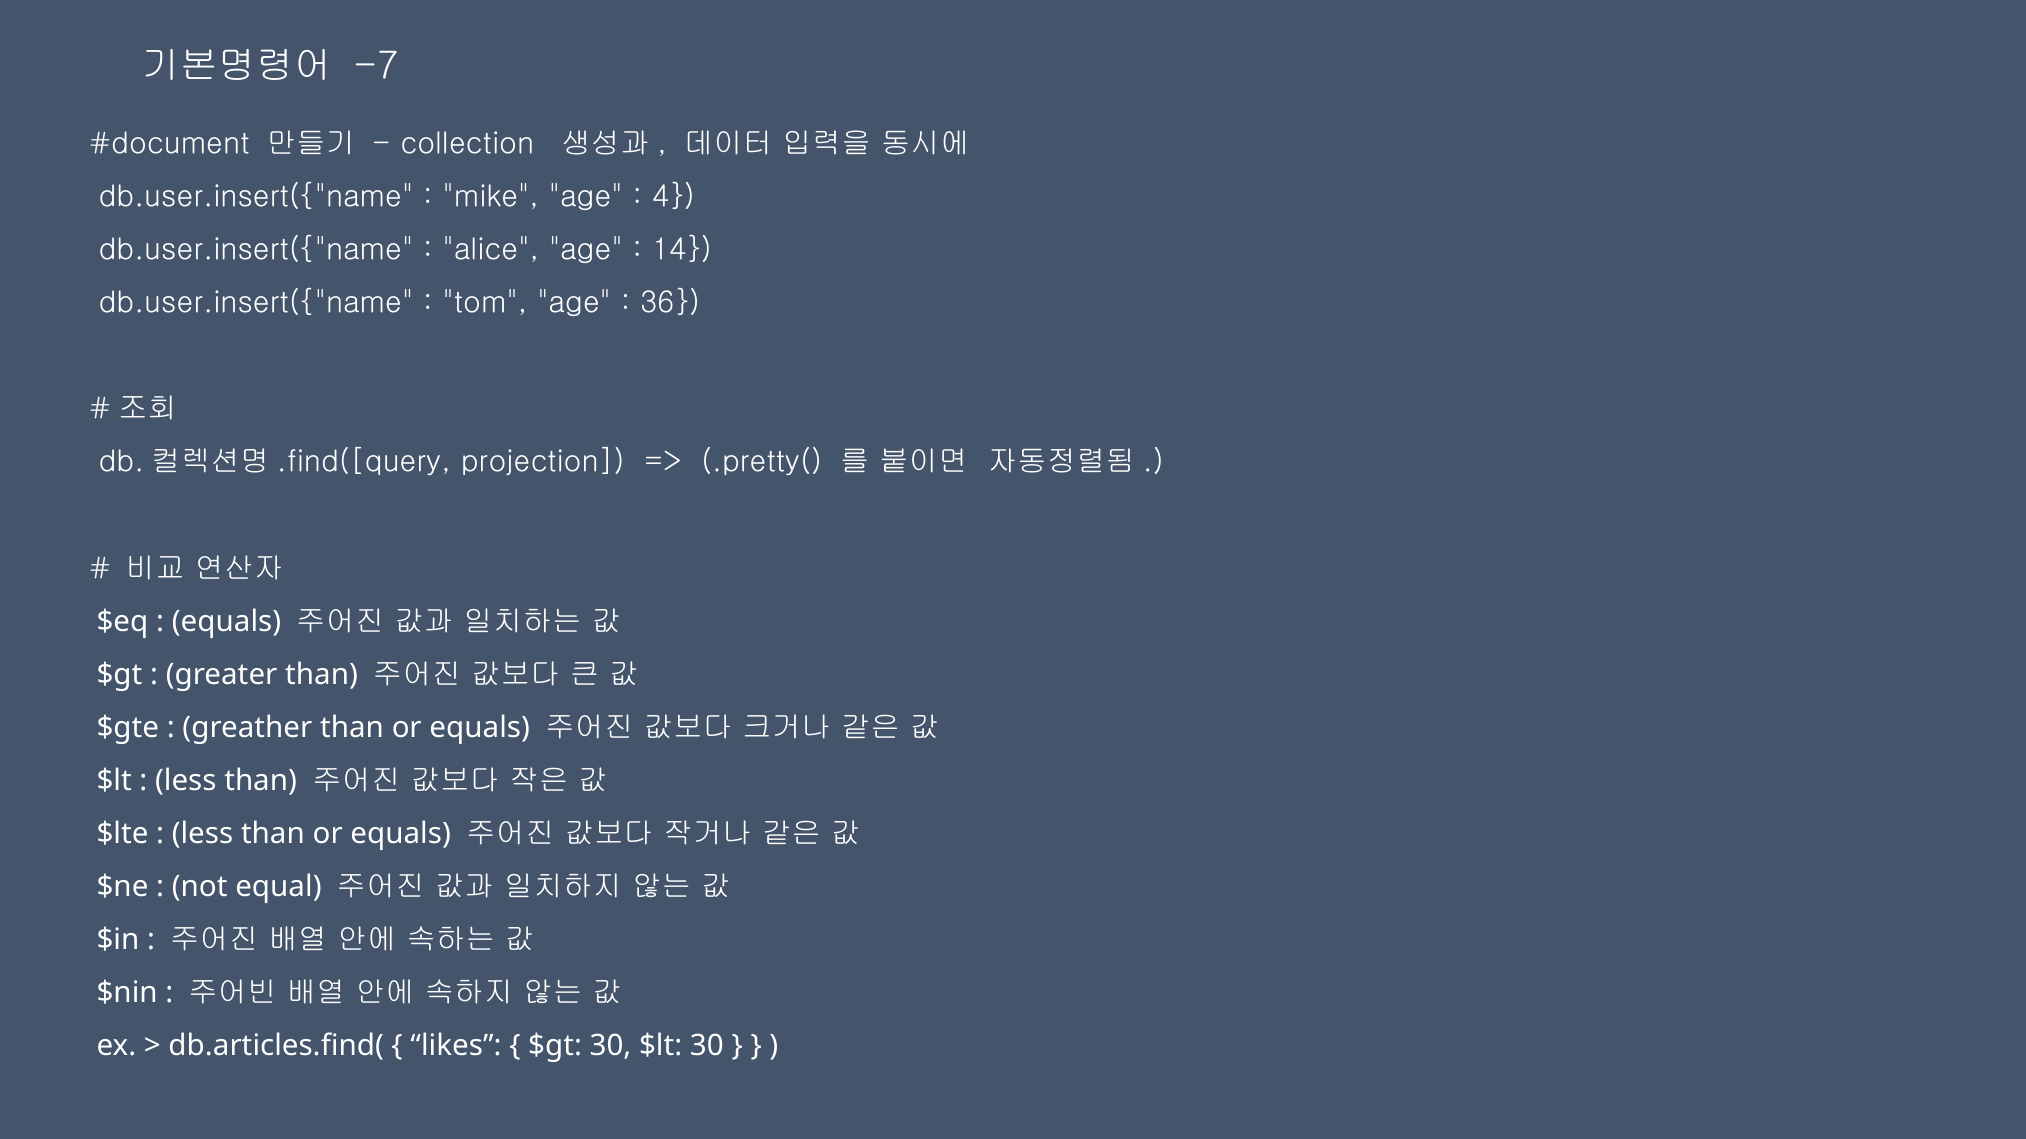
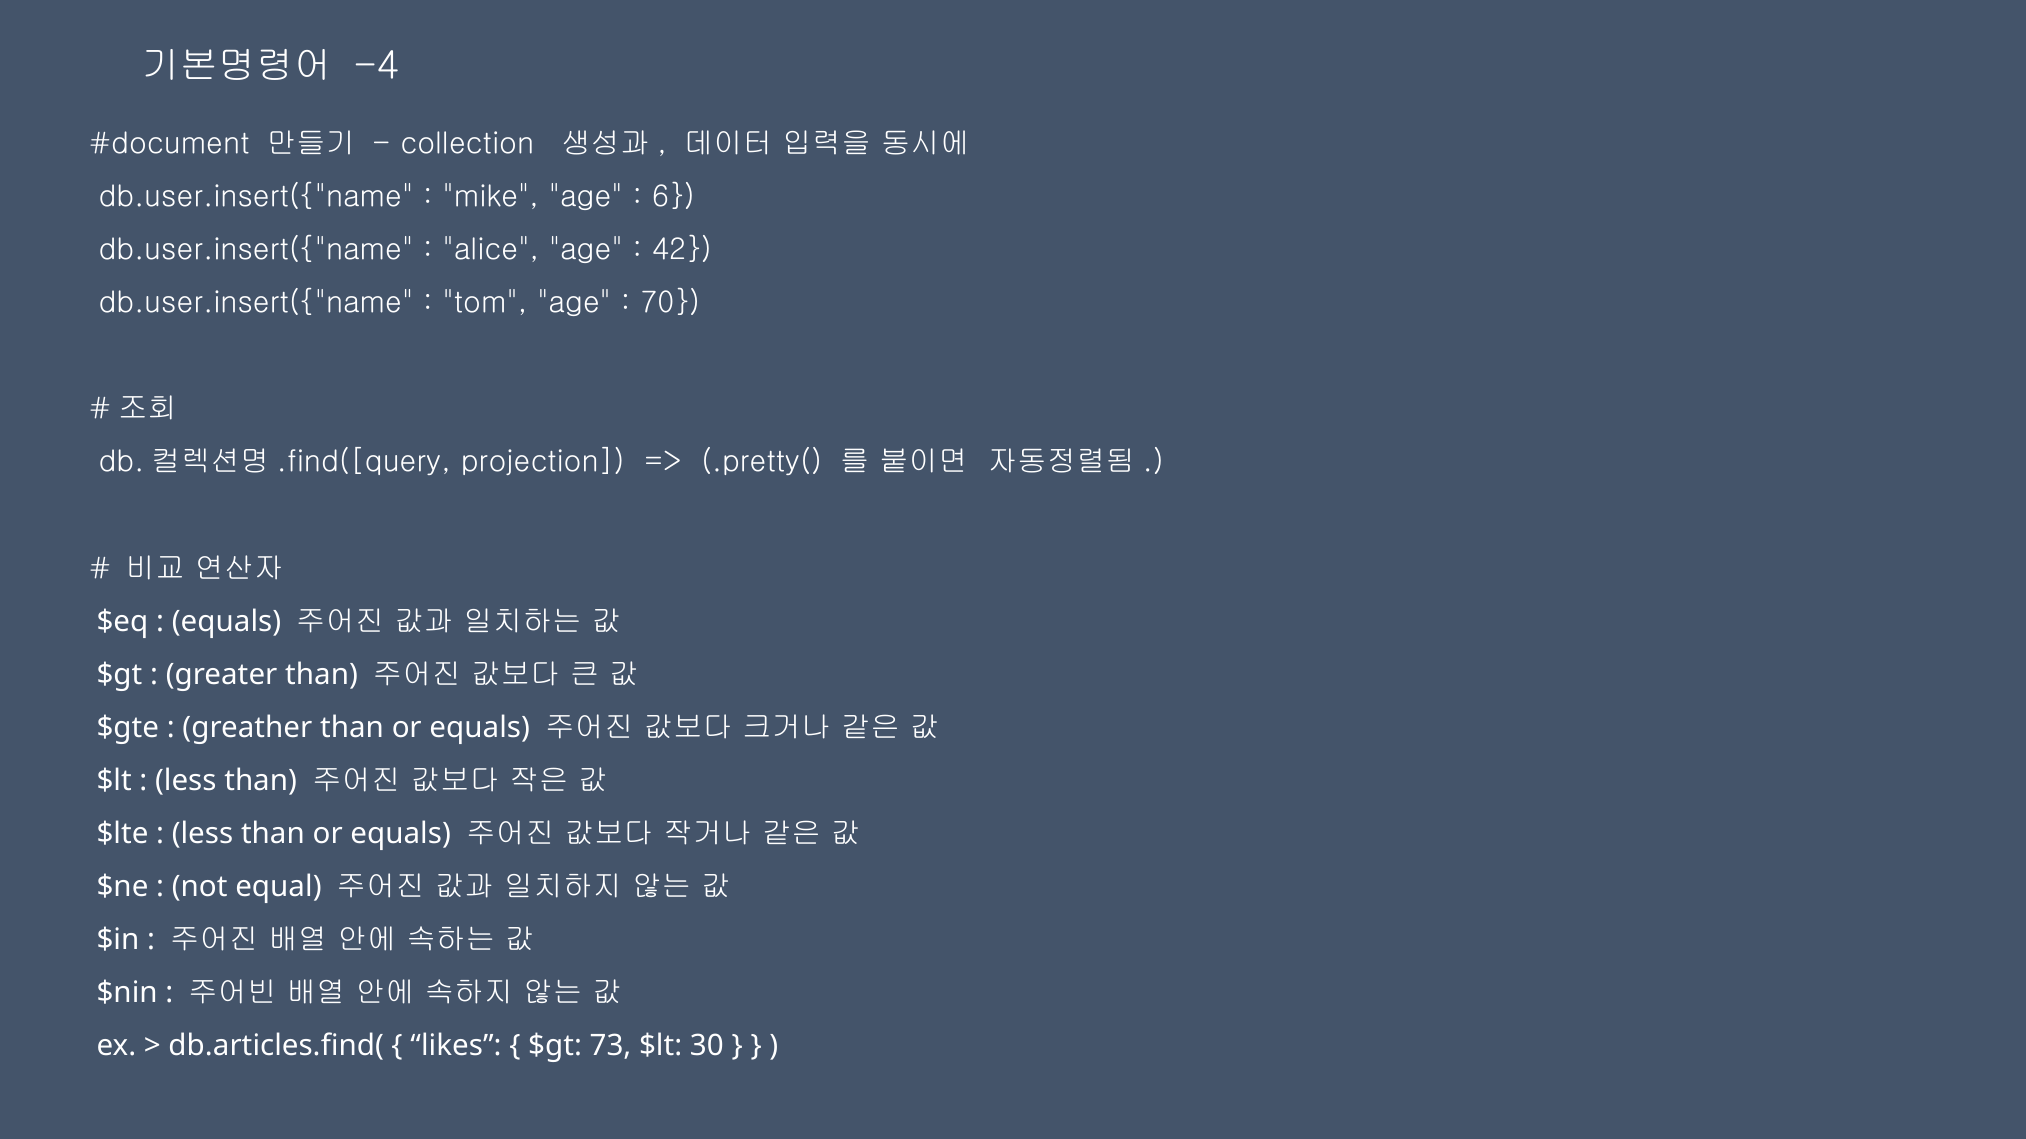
-7: -7 -> -4 (376, 66)
4: 4 -> 6 (674, 197)
14: 14 -> 42 (682, 250)
36: 36 -> 70 (670, 303)
$gt 30: 30 -> 73 (611, 1047)
